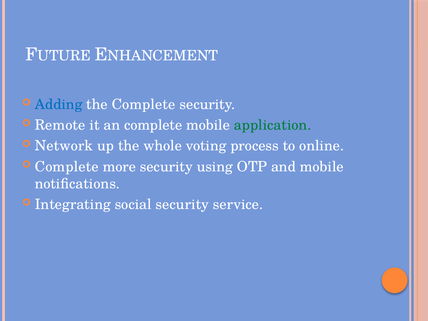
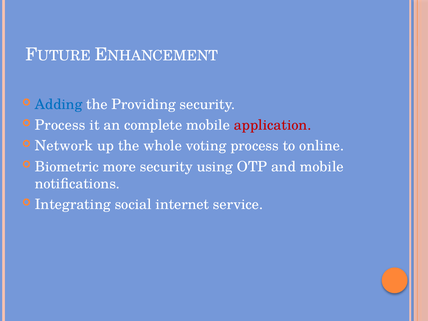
the Complete: Complete -> Providing (144, 105)
Remote: Remote -> Process (60, 125)
application colour: green -> red (273, 125)
Complete: Complete -> Biometric (67, 167)
social security: security -> internet (182, 204)
